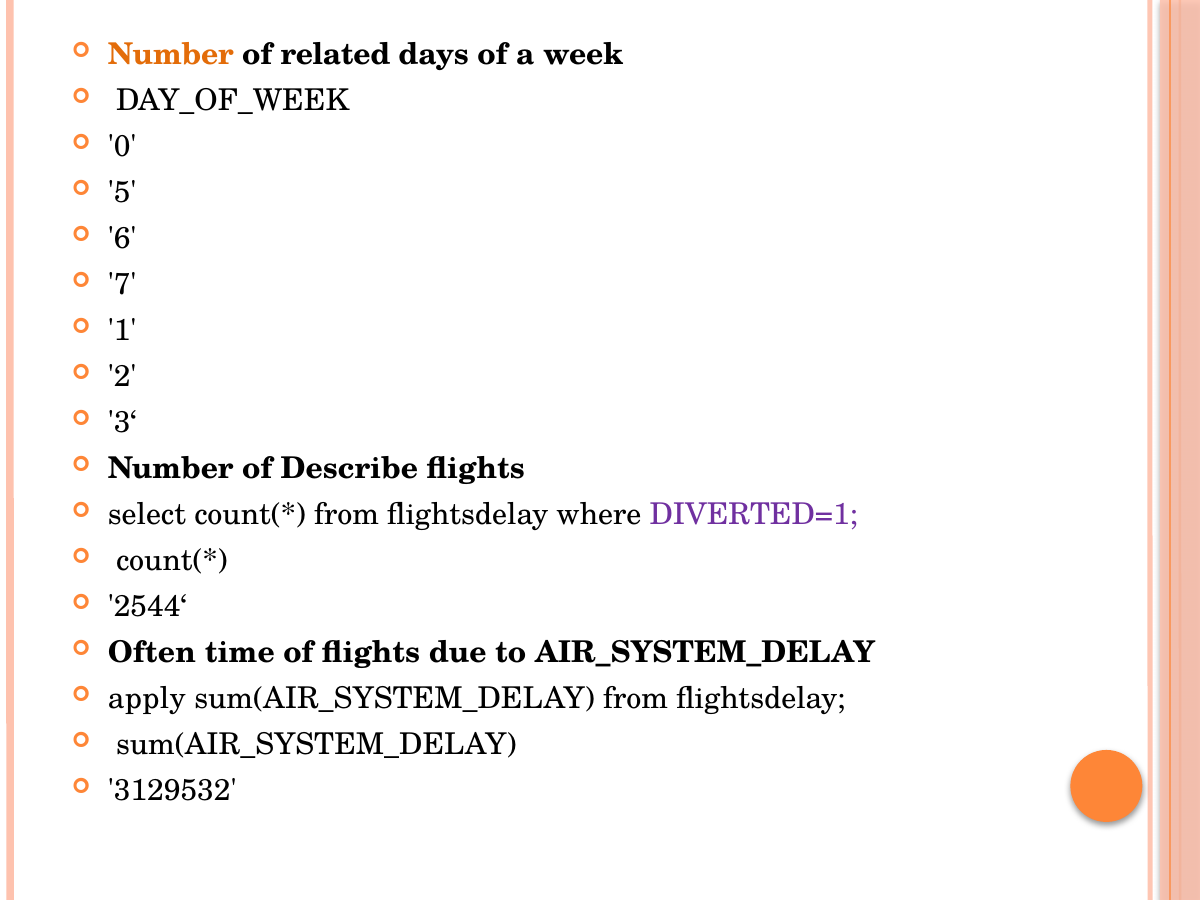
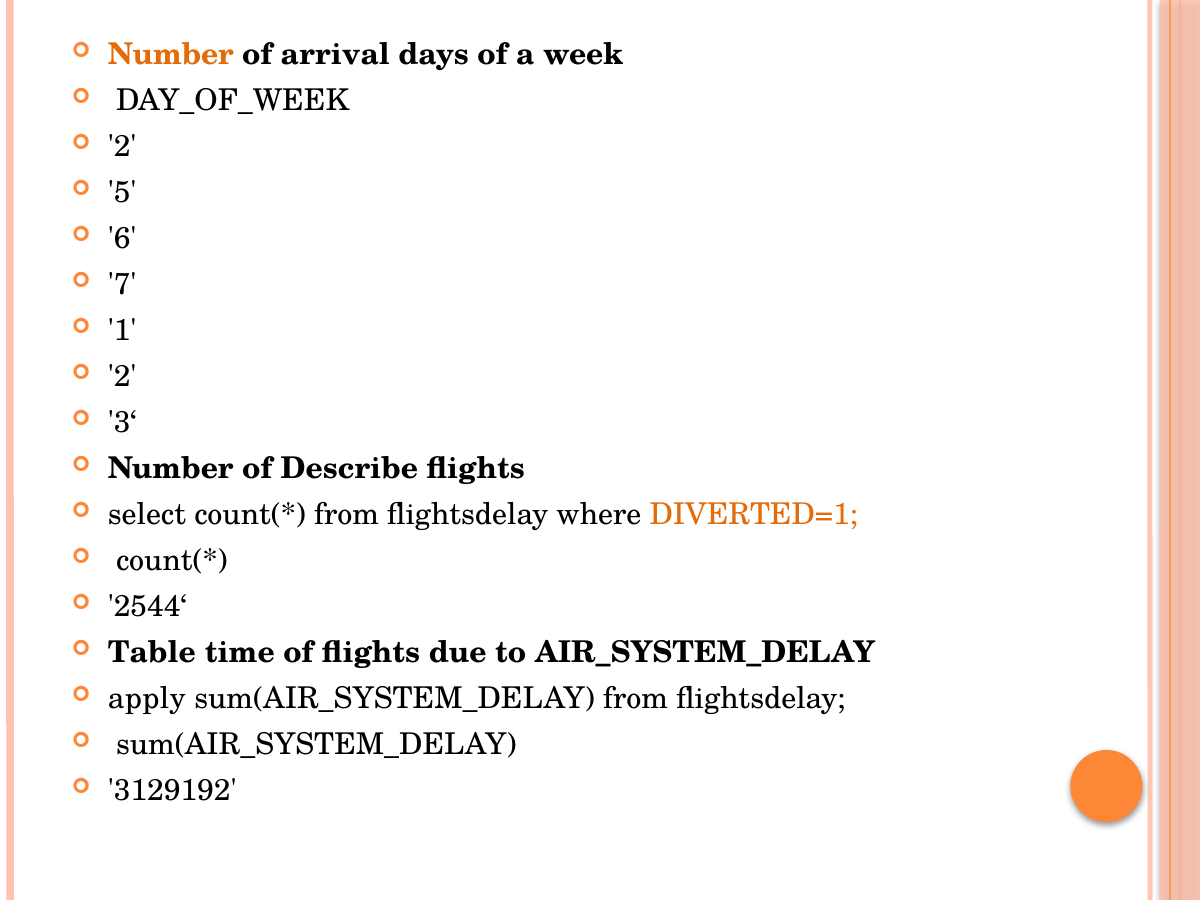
related: related -> arrival (335, 54)
0: 0 -> 2 (122, 146)
DIVERTED=1 colour: purple -> orange (754, 514)
Often: Often -> Table (152, 652)
3129532: 3129532 -> 3129192 (172, 790)
